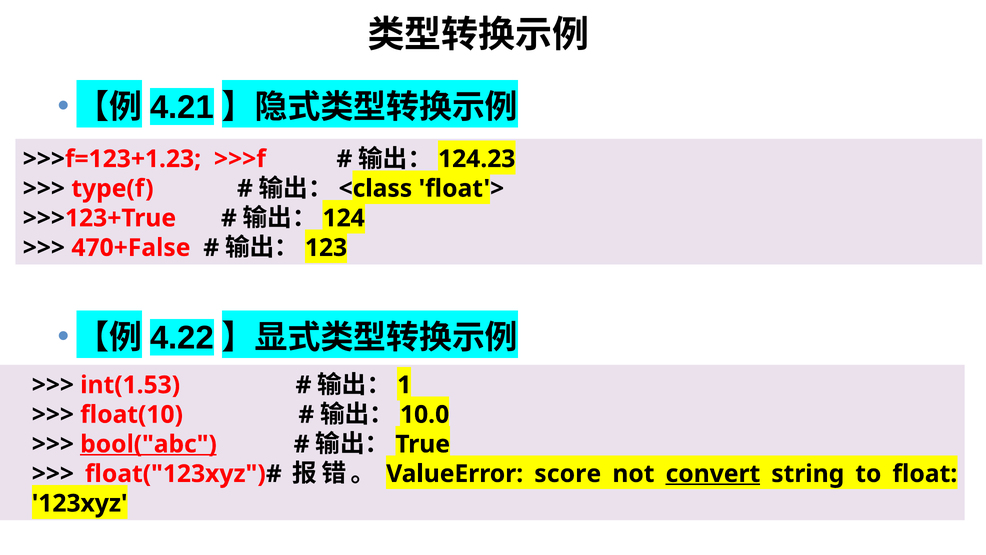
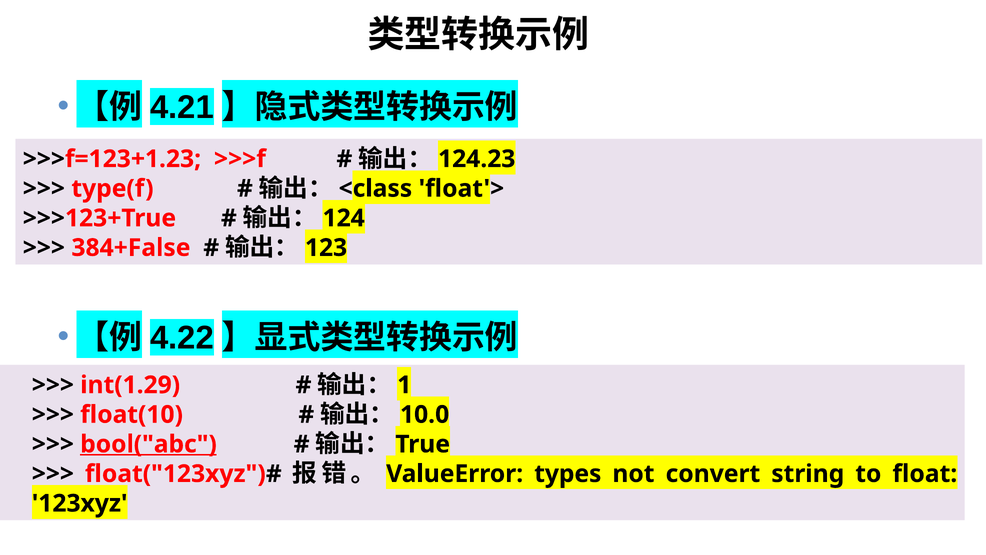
470+False: 470+False -> 384+False (131, 248)
int(1.53: int(1.53 -> int(1.29 (130, 385)
score: score -> types (568, 474)
convert underline: present -> none (713, 474)
